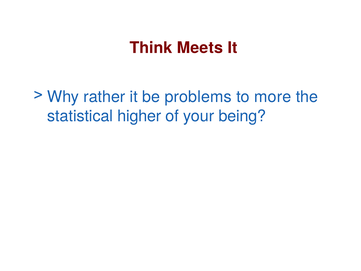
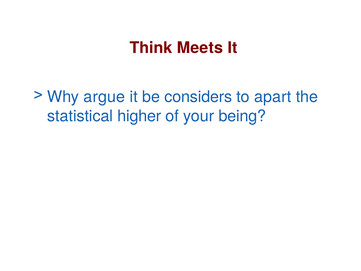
rather: rather -> argue (104, 97)
problems: problems -> considers (198, 97)
more: more -> apart (273, 97)
